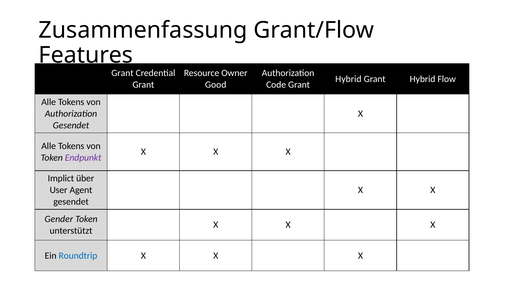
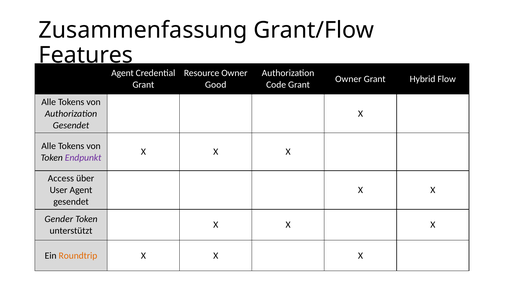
Grant: Grant -> Agent (123, 73)
Hybrid: Hybrid -> Owner (348, 79)
Implict: Implict -> Access (61, 179)
Roundtrip colour: blue -> orange (78, 256)
